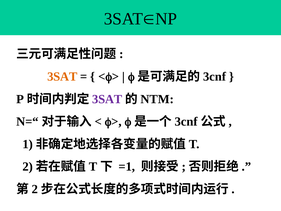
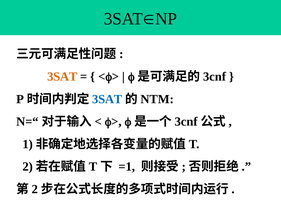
3SAT colour: purple -> blue (107, 99)
